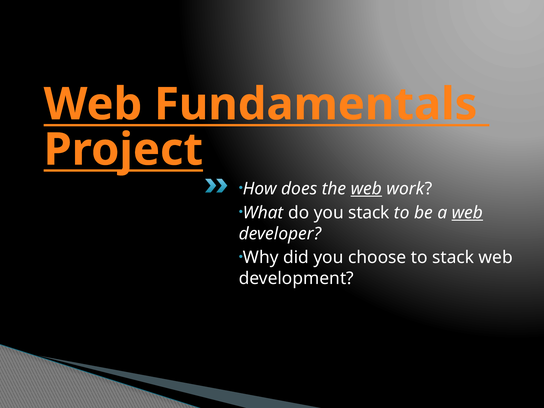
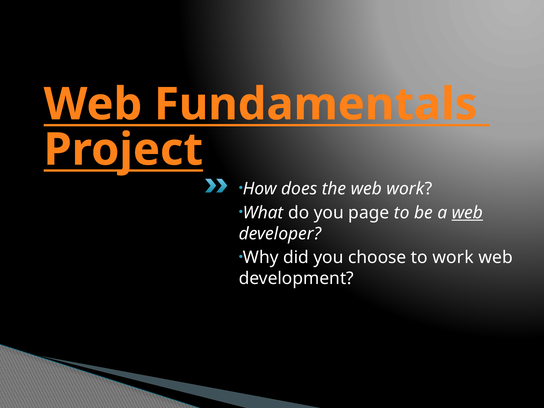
web underline: present -> none (366, 189)
you stack: stack -> page (369, 213)
to stack: stack -> work (453, 258)
